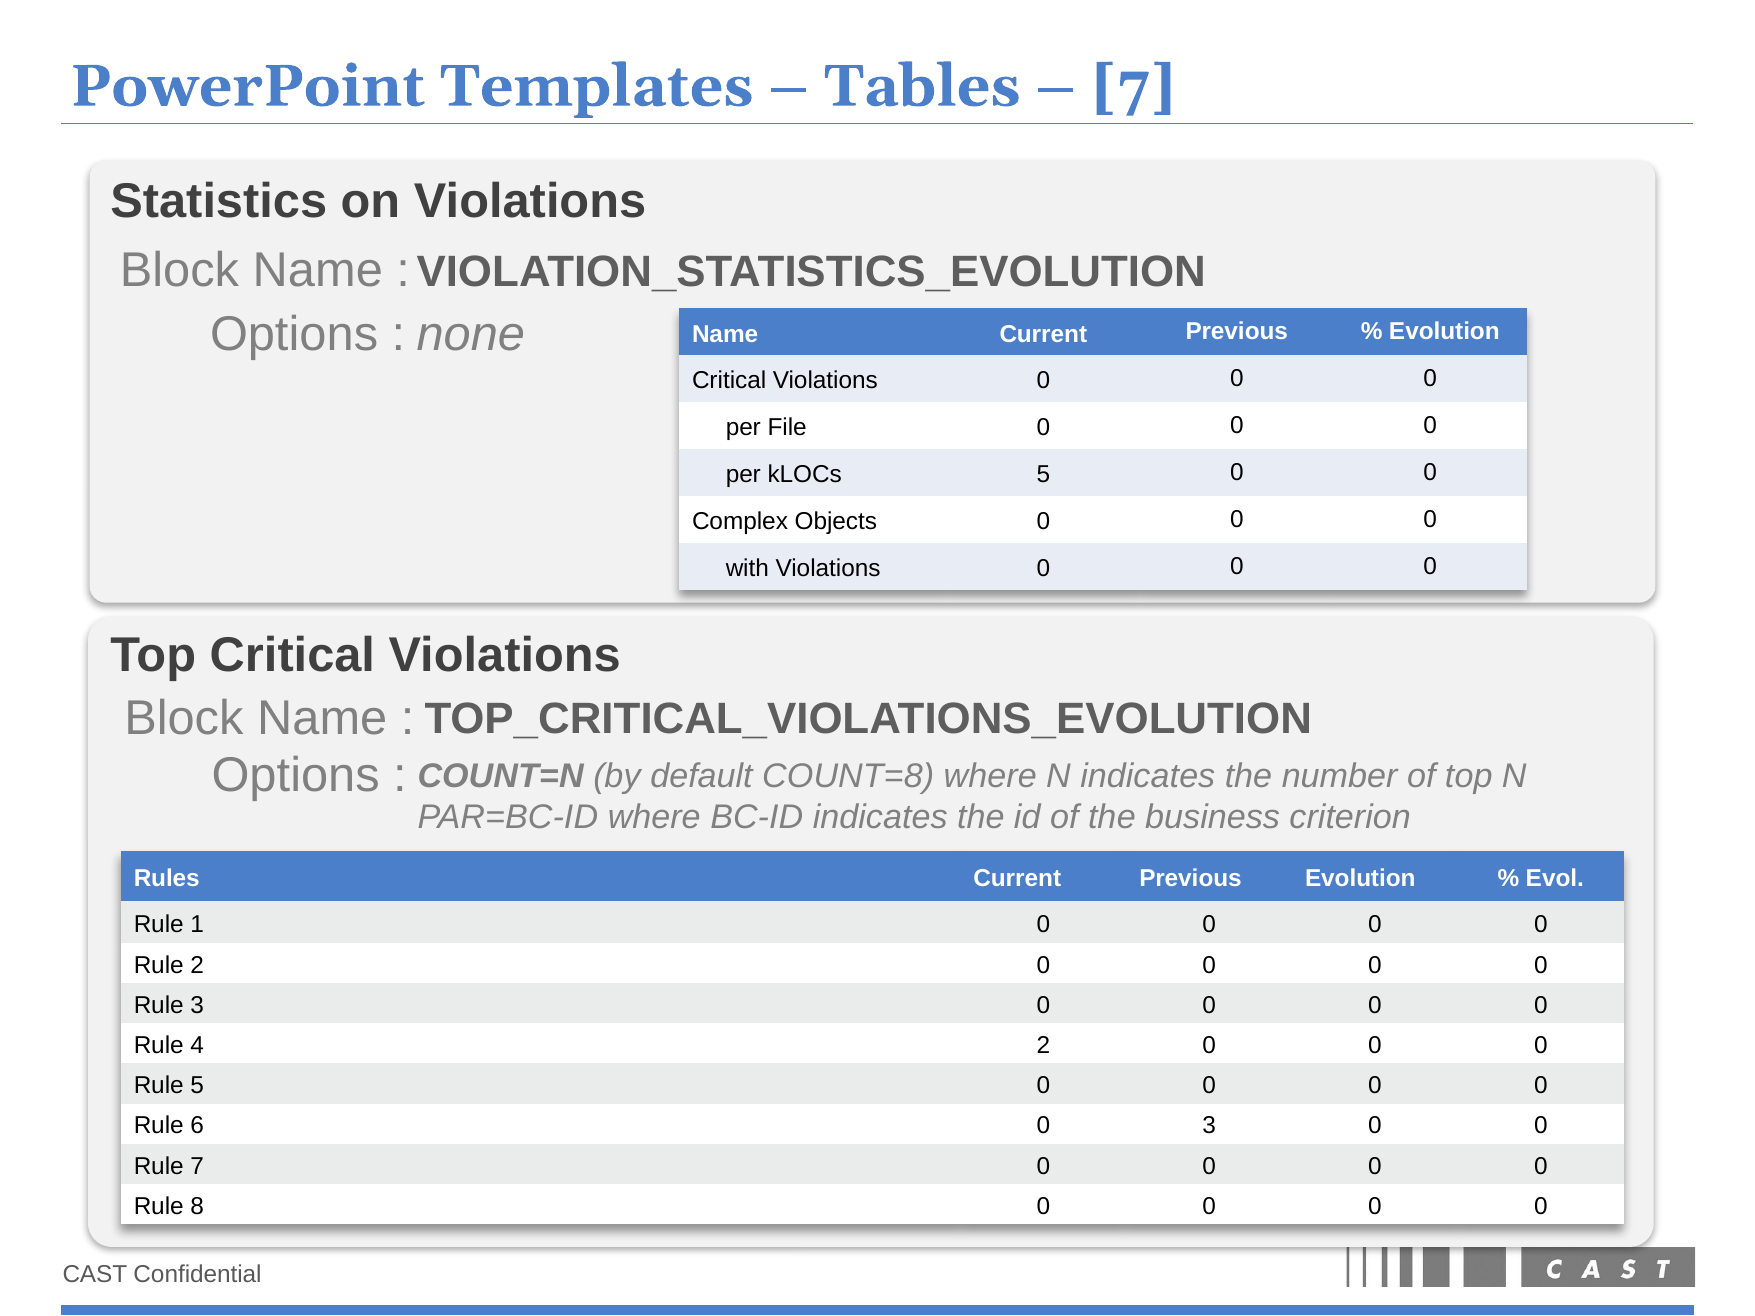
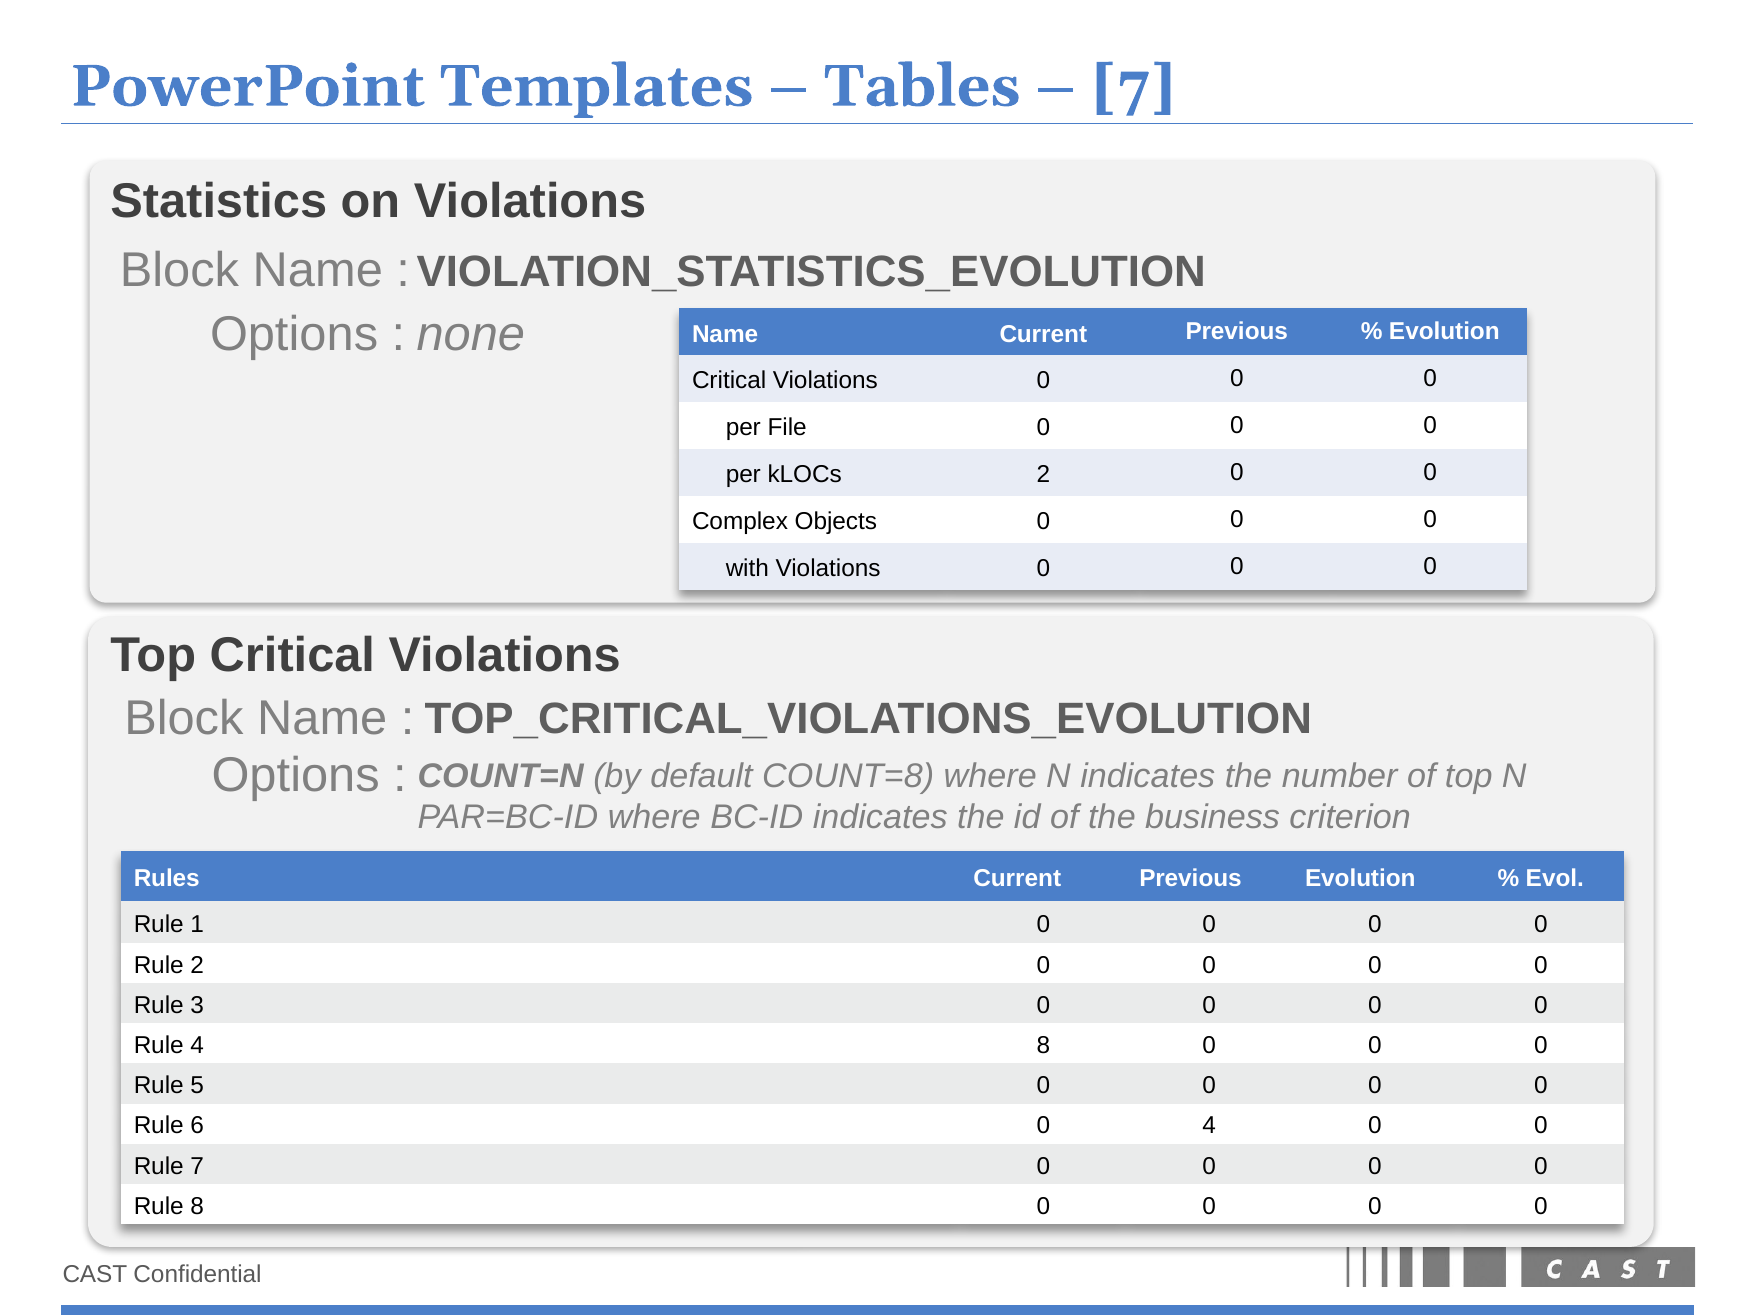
kLOCs 5: 5 -> 2 (1043, 475)
4 2: 2 -> 8 (1043, 1046)
0 3: 3 -> 4 (1209, 1126)
